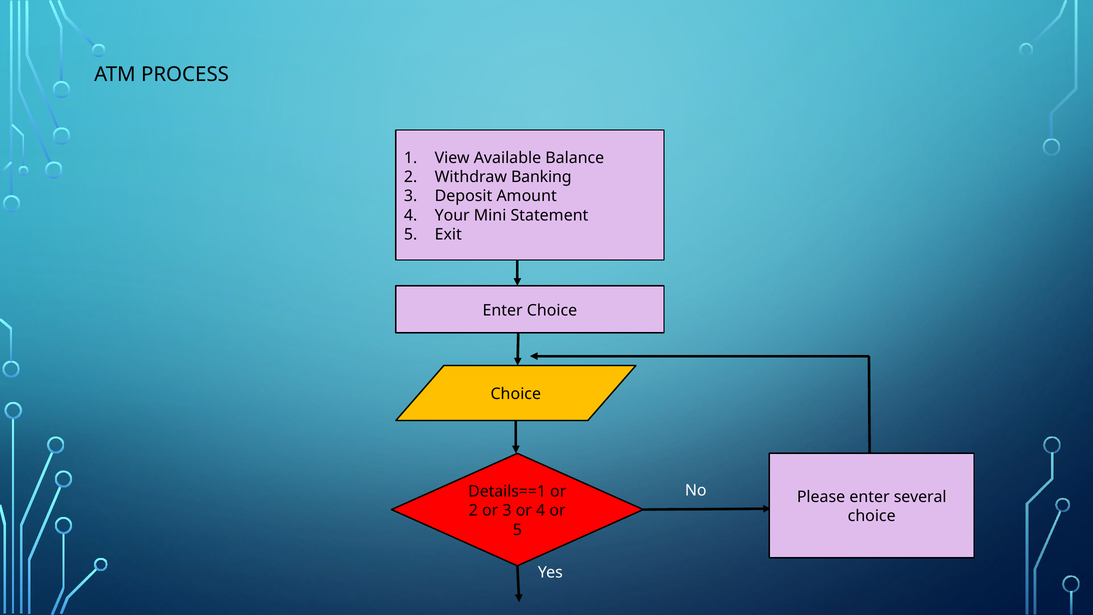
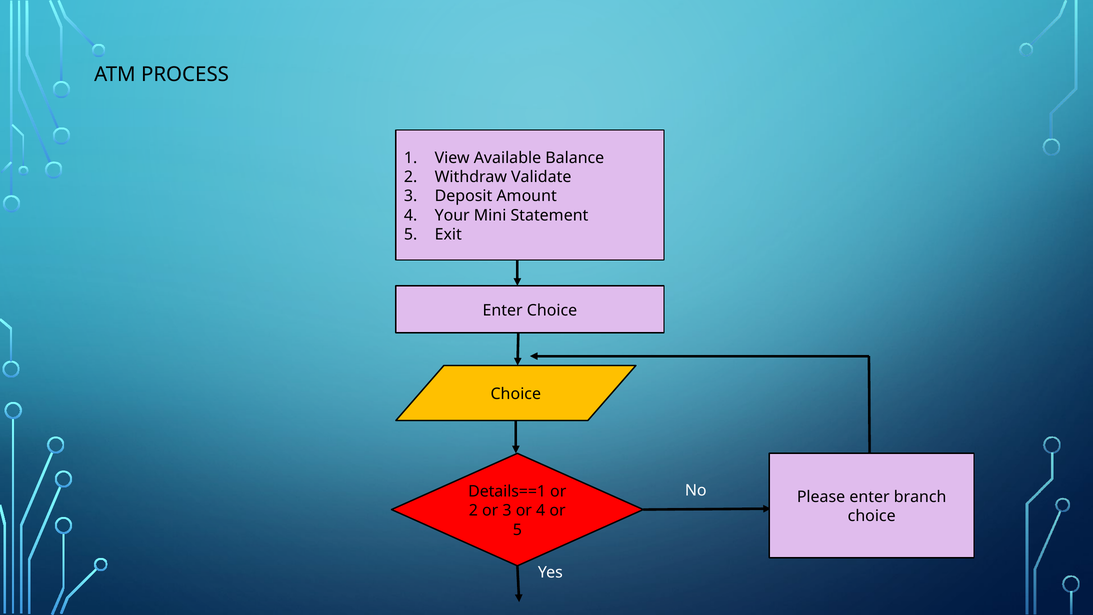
Banking: Banking -> Validate (541, 177)
several: several -> branch (920, 497)
